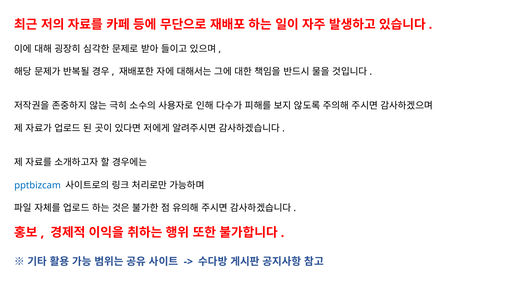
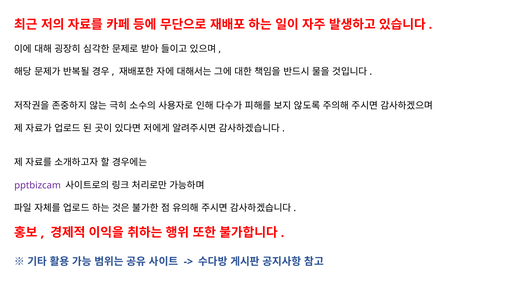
pptbizcam colour: blue -> purple (38, 186)
